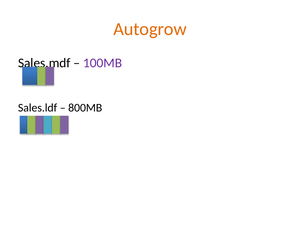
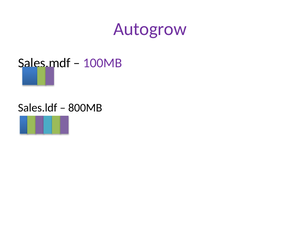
Autogrow colour: orange -> purple (150, 29)
